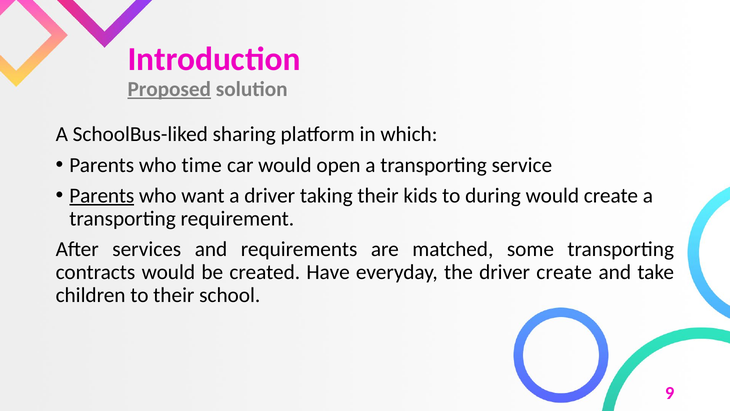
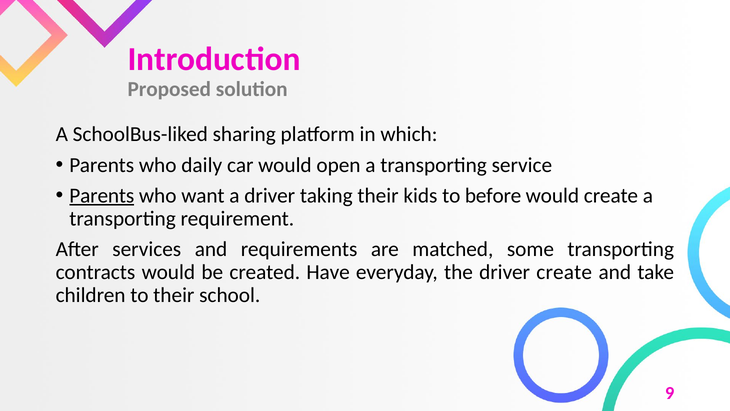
Proposed underline: present -> none (169, 89)
time: time -> daily (202, 165)
during: during -> before (493, 195)
